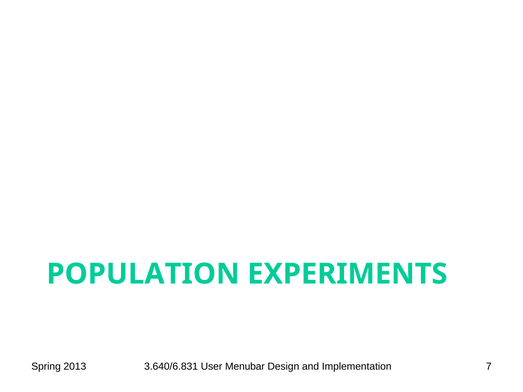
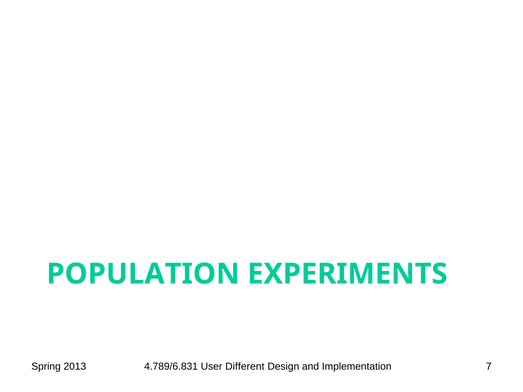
3.640/6.831: 3.640/6.831 -> 4.789/6.831 (171, 367)
Menubar: Menubar -> Different (245, 367)
